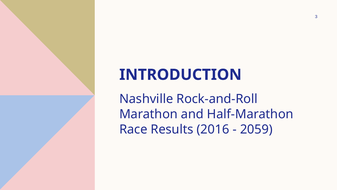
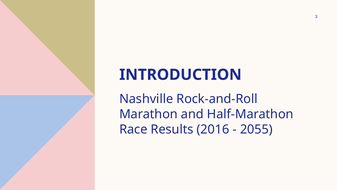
2059: 2059 -> 2055 (256, 129)
